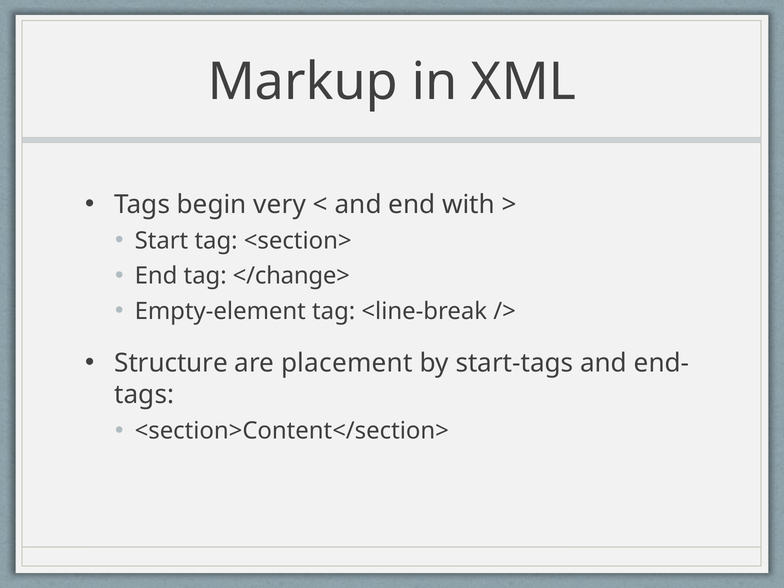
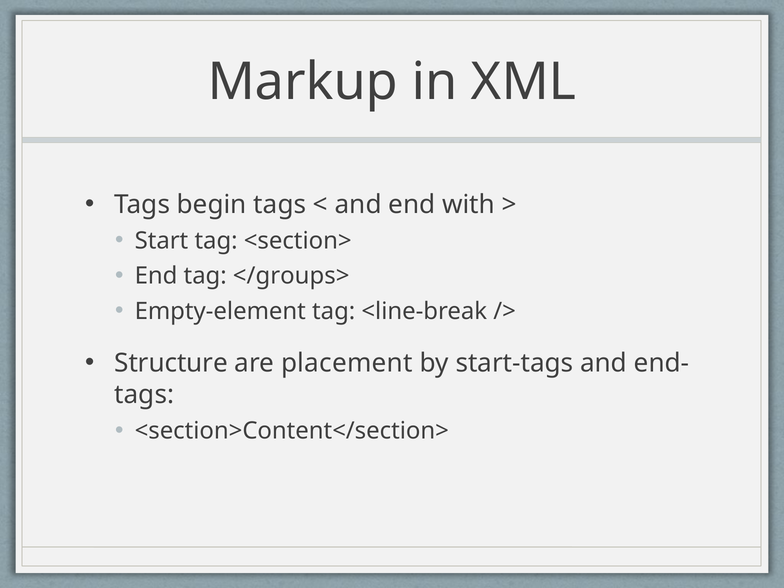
begin very: very -> tags (280, 204)
</change>: </change> -> </groups> (291, 276)
